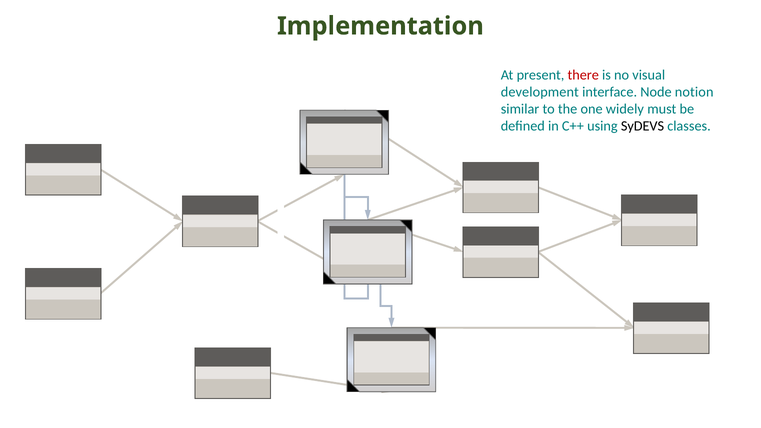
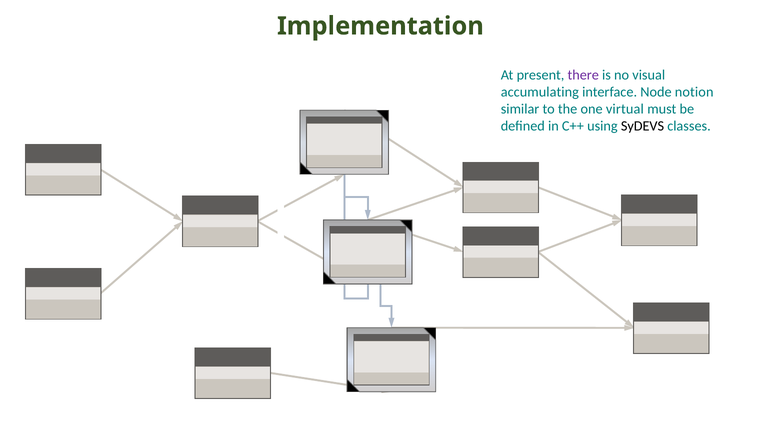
there colour: red -> purple (583, 75)
development: development -> accumulating (540, 92)
widely: widely -> virtual (625, 109)
